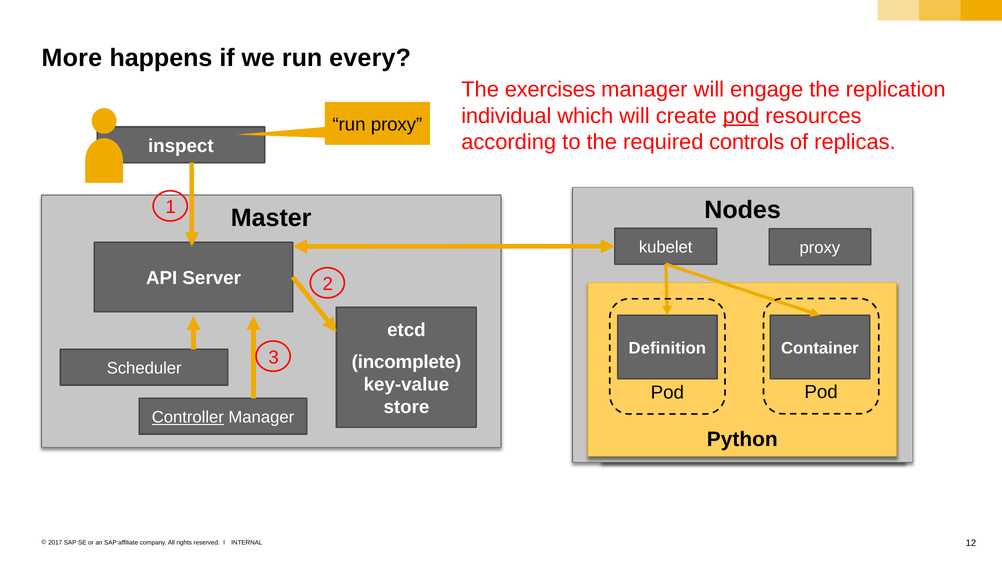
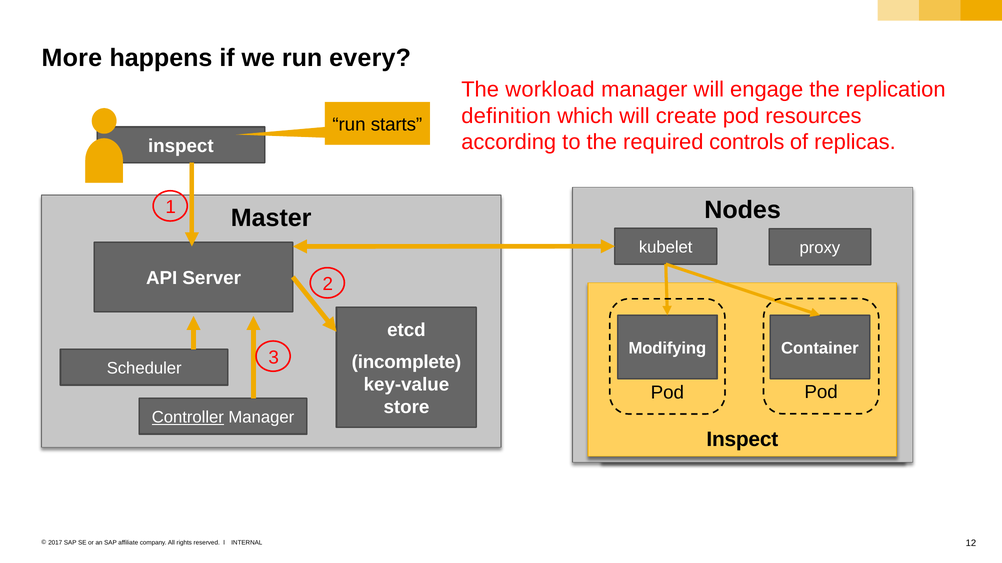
exercises: exercises -> workload (550, 90)
individual: individual -> definition (506, 116)
pod underline: present -> none (741, 116)
run proxy: proxy -> starts (397, 125)
Definition: Definition -> Modifying (667, 348)
Python: Python -> Inspect (742, 440)
